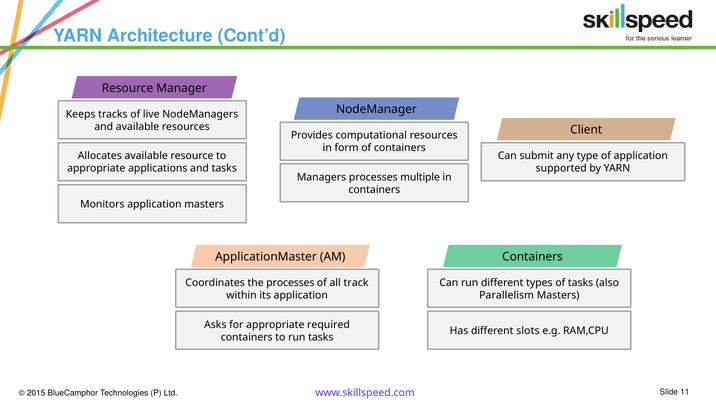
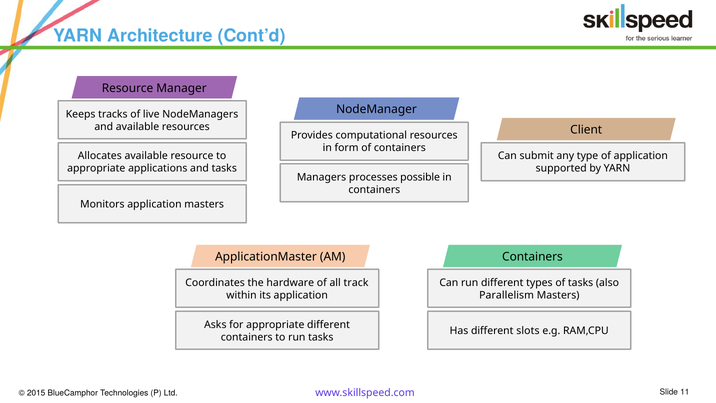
multiple: multiple -> possible (420, 177)
the processes: processes -> hardware (290, 283)
appropriate required: required -> different (328, 324)
